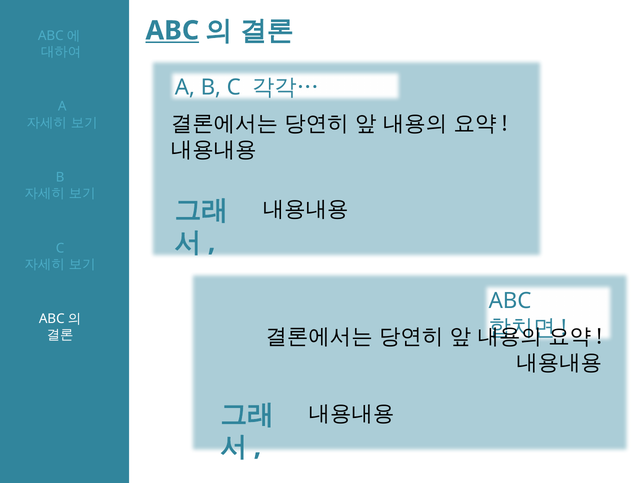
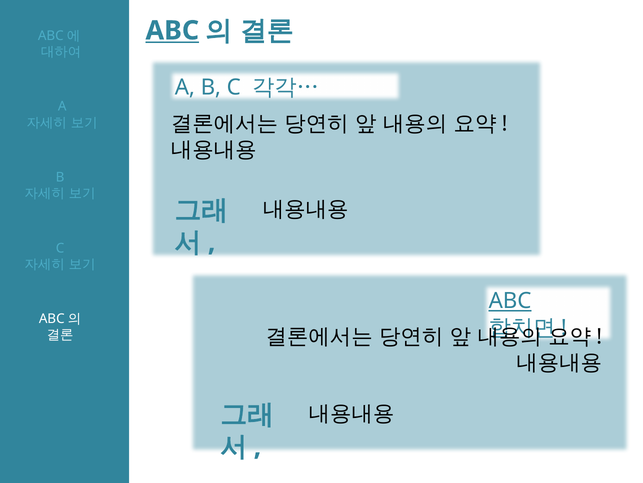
ABC underline: none -> present (510, 301)
